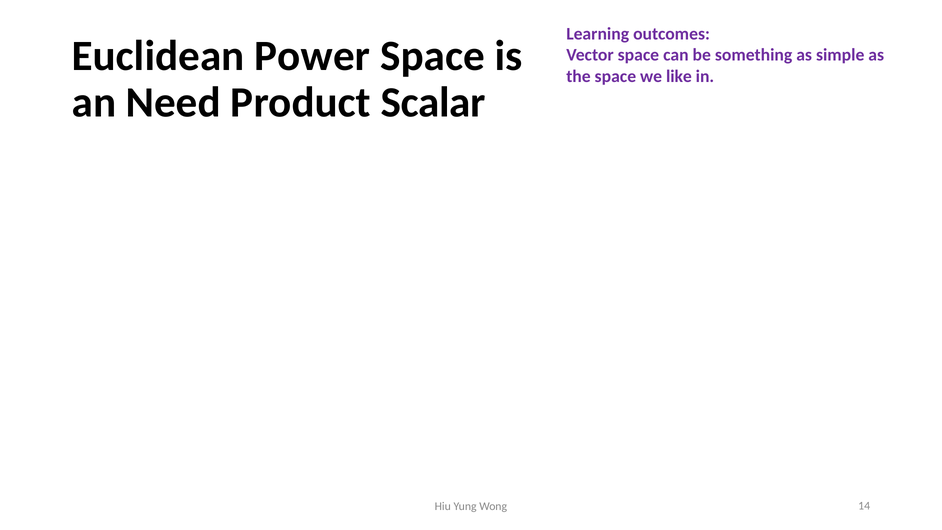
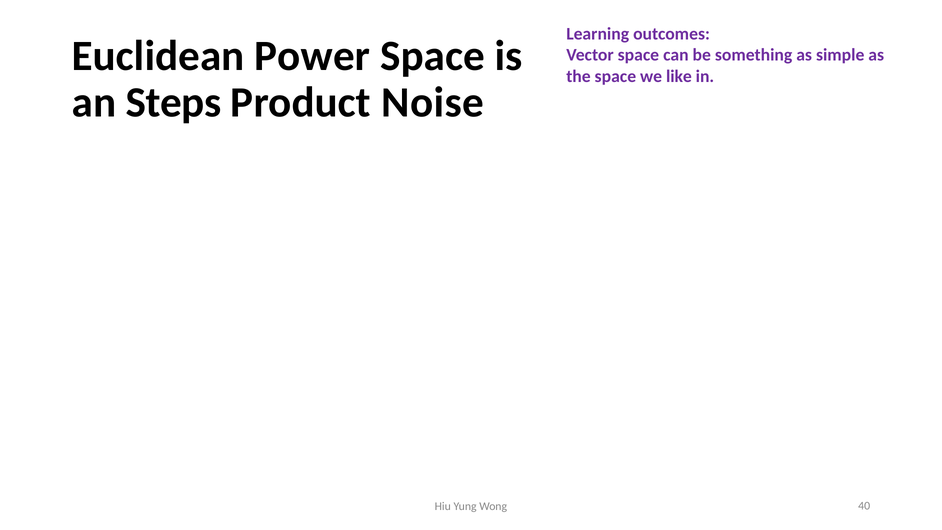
Need: Need -> Steps (174, 102)
Scalar: Scalar -> Noise (433, 102)
14: 14 -> 40 (864, 506)
